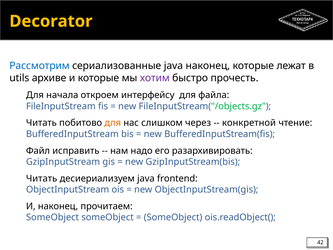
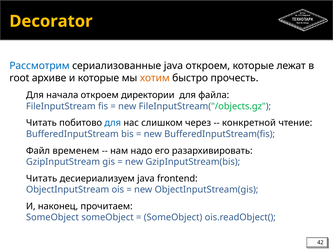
java наконец: наконец -> откроем (208, 66)
utils: utils -> root (19, 78)
хотим colour: purple -> orange (155, 78)
интерфейсу: интерфейсу -> директории (148, 95)
для colour: orange -> blue (113, 123)
исправить: исправить -> временем (76, 151)
